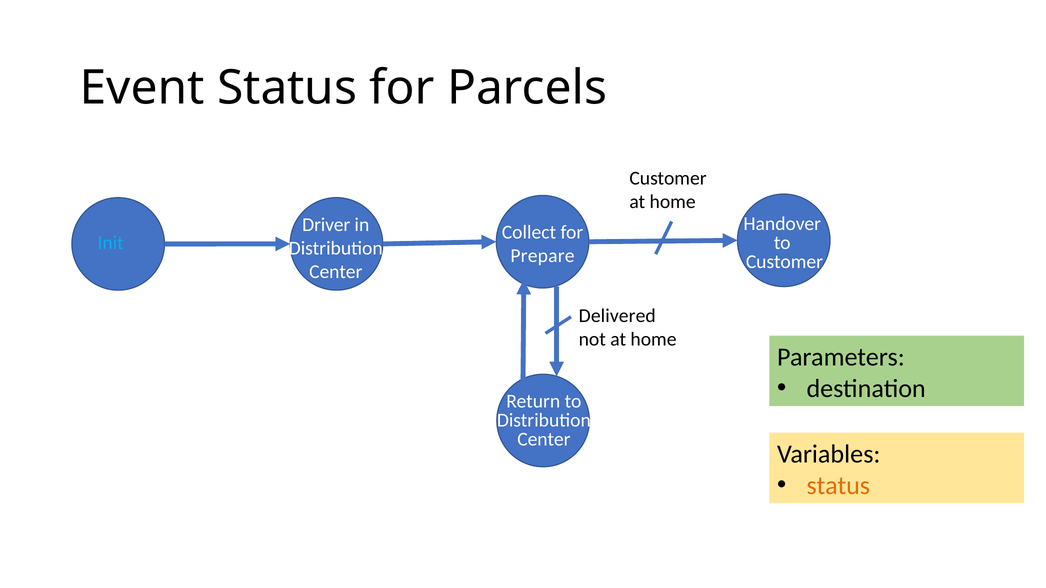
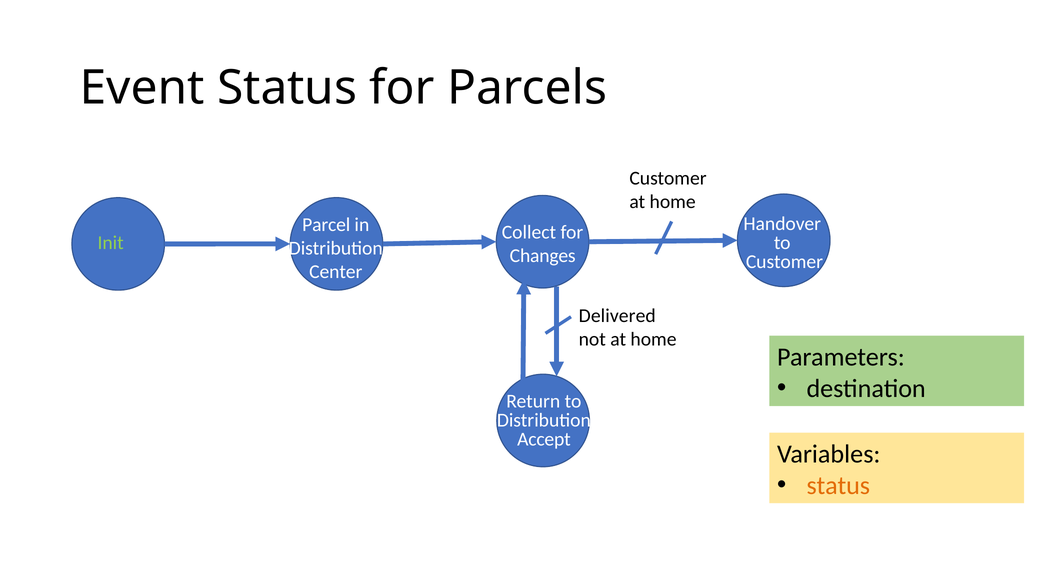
Driver: Driver -> Parcel (326, 225)
Init colour: light blue -> light green (111, 243)
Prepare: Prepare -> Changes (543, 256)
Center: Center -> Accept (544, 439)
